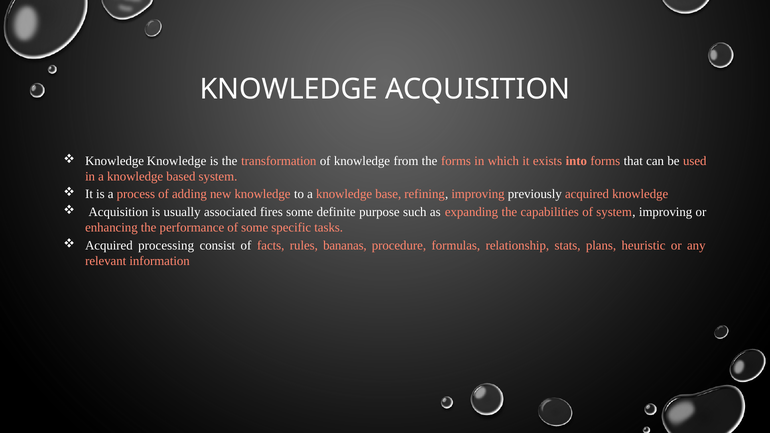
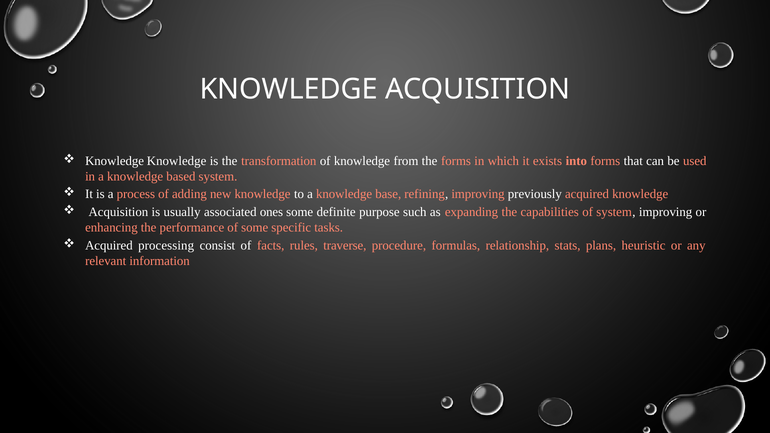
fires: fires -> ones (271, 212)
bananas: bananas -> traverse (345, 246)
